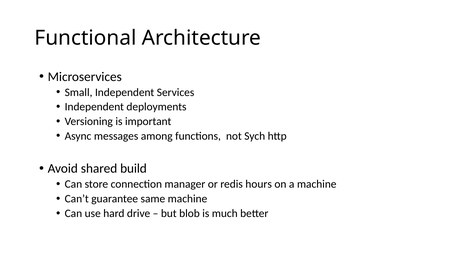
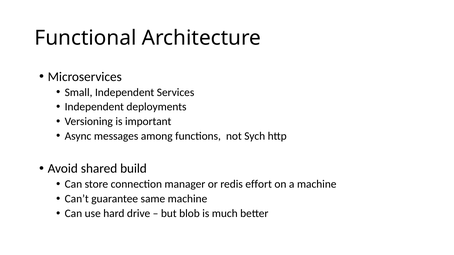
hours: hours -> effort (259, 185)
